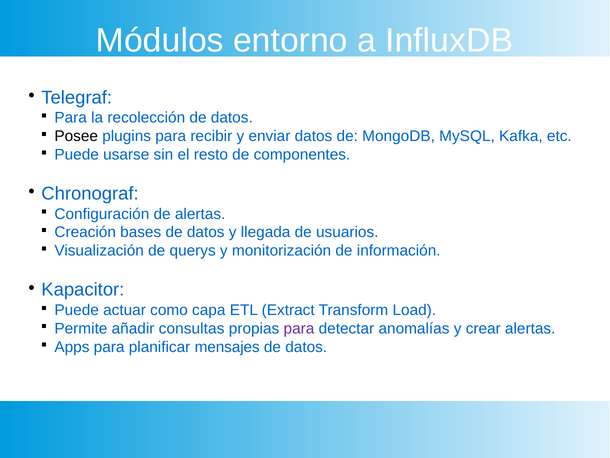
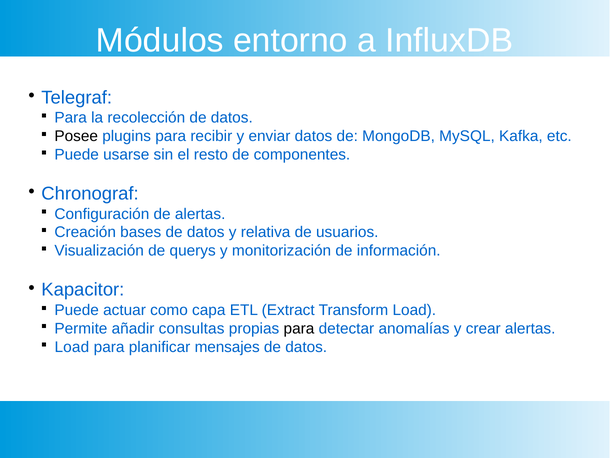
llegada: llegada -> relativa (266, 232)
para colour: purple -> black (299, 328)
Apps: Apps -> Load (72, 347)
